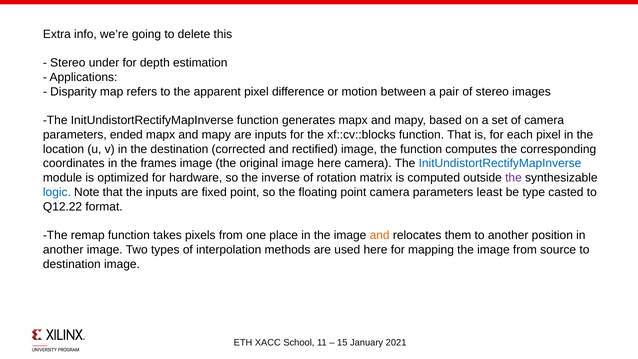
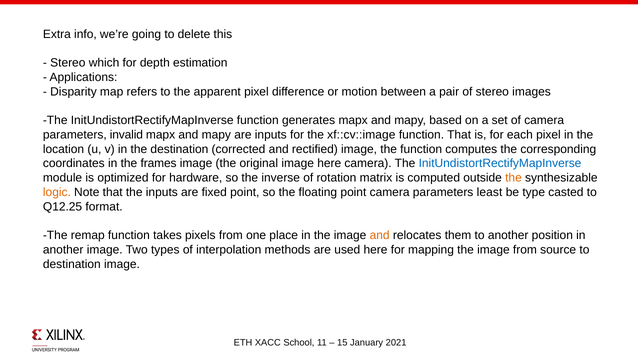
under: under -> which (104, 63)
ended: ended -> invalid (126, 135)
xf::cv::blocks: xf::cv::blocks -> xf::cv::image (361, 135)
the colour: purple -> orange (513, 178)
logic colour: blue -> orange (57, 192)
Q12.22: Q12.22 -> Q12.25 (63, 207)
